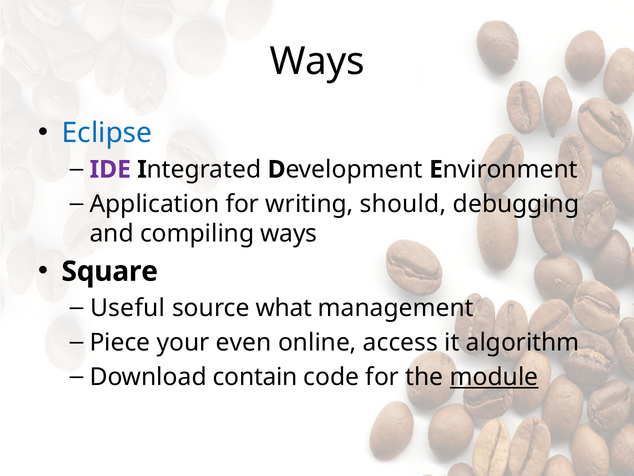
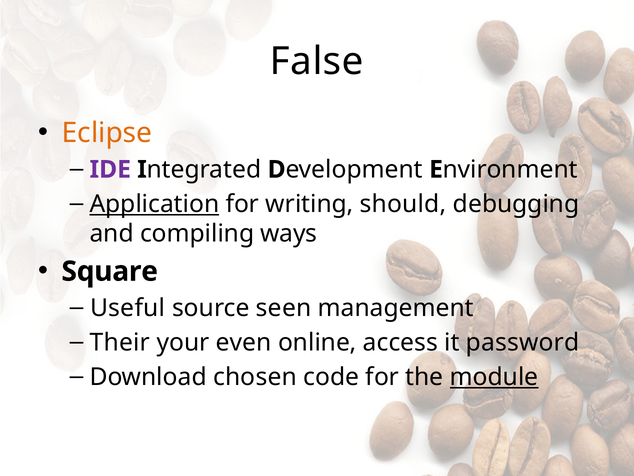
Ways: Ways -> False (317, 61)
Eclipse colour: blue -> orange (107, 133)
Application underline: none -> present (154, 204)
what: what -> seen (284, 308)
Piece: Piece -> Their (120, 342)
algorithm: algorithm -> password (523, 342)
contain: contain -> chosen (255, 377)
